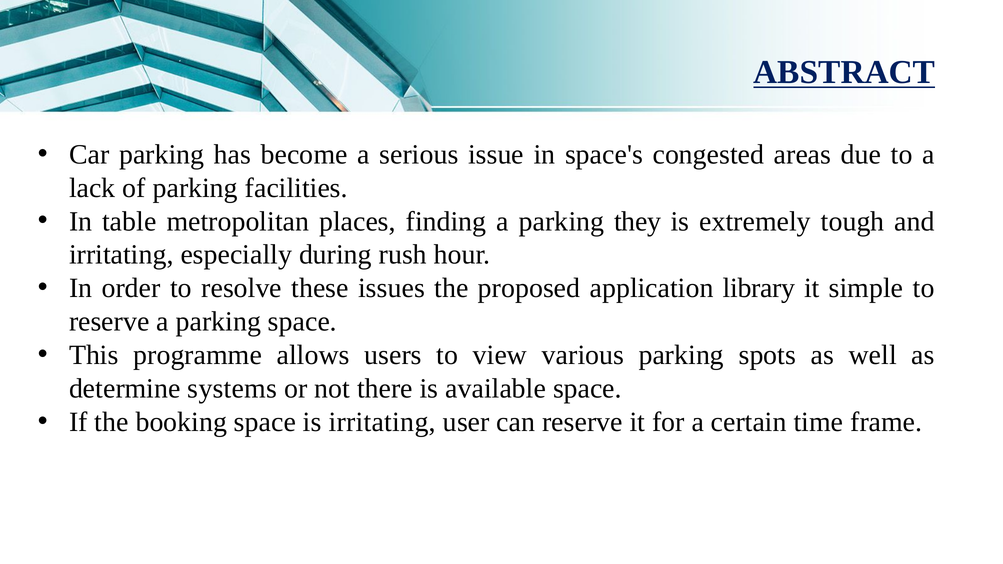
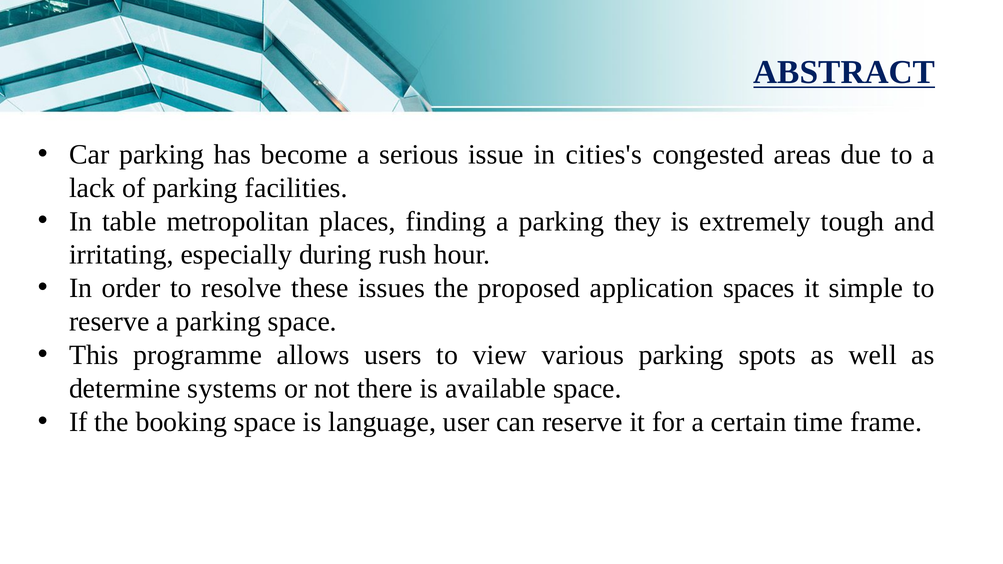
space's: space's -> cities's (604, 155)
library: library -> spaces (759, 288)
is irritating: irritating -> language (382, 422)
